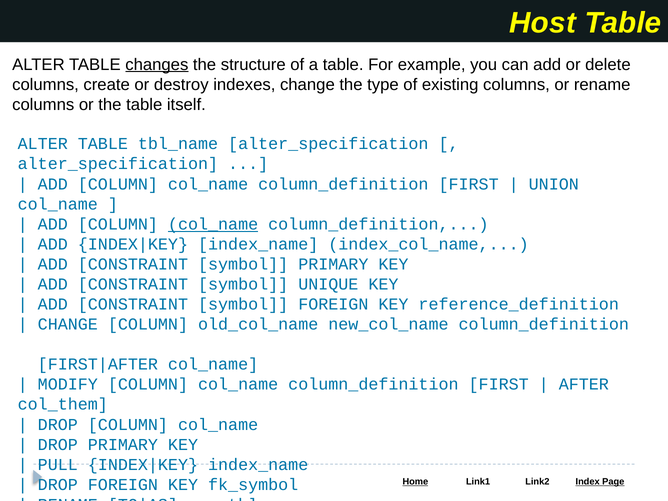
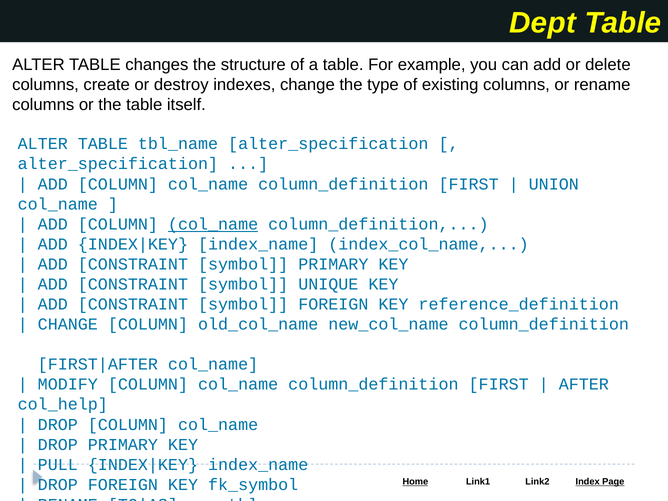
Host: Host -> Dept (543, 23)
changes underline: present -> none (157, 65)
col_them: col_them -> col_help (63, 404)
